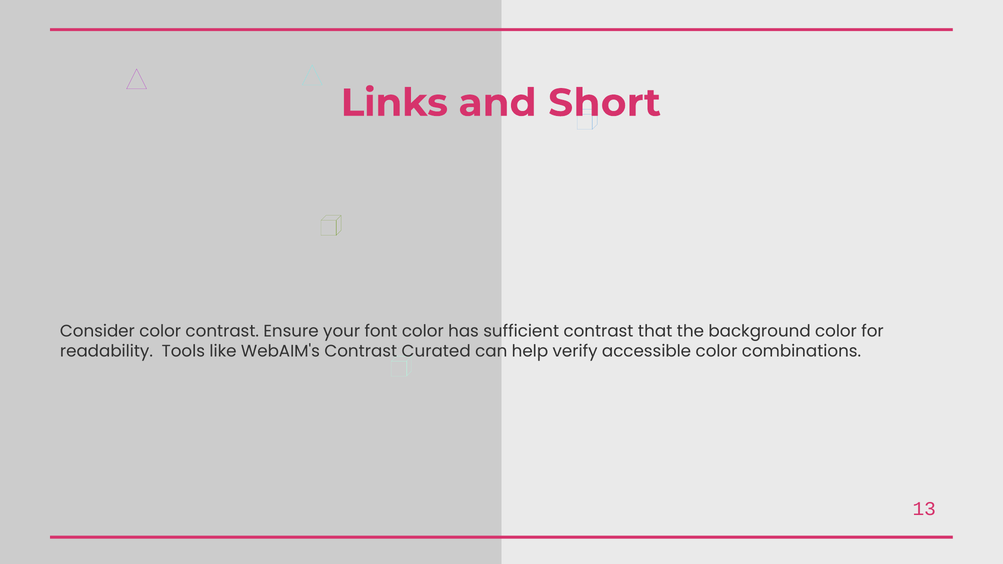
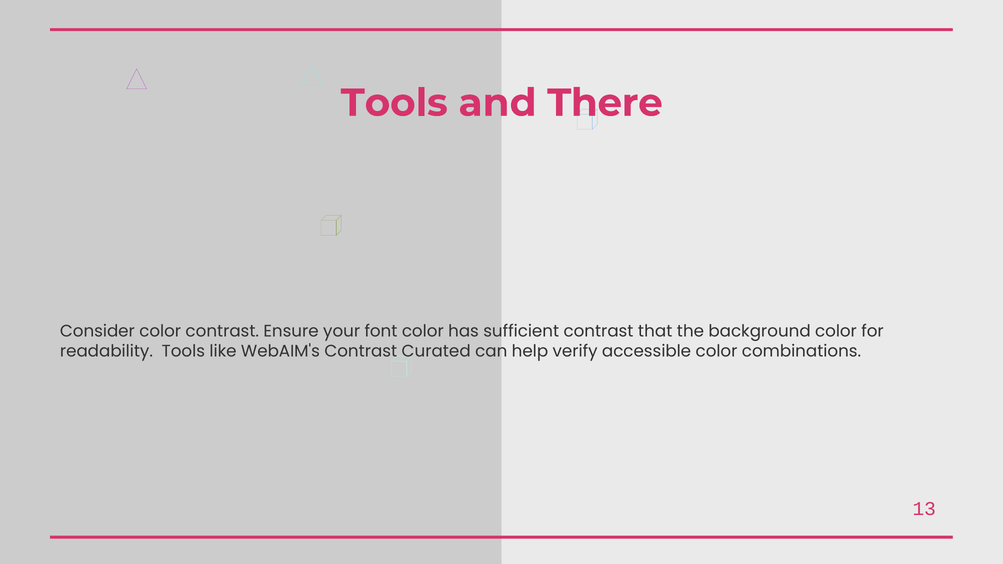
Links: Links -> Tools (394, 103)
Short: Short -> There (605, 103)
